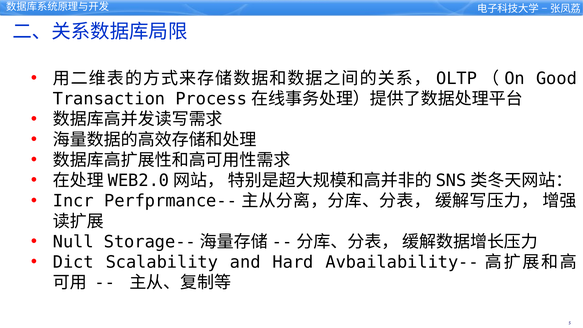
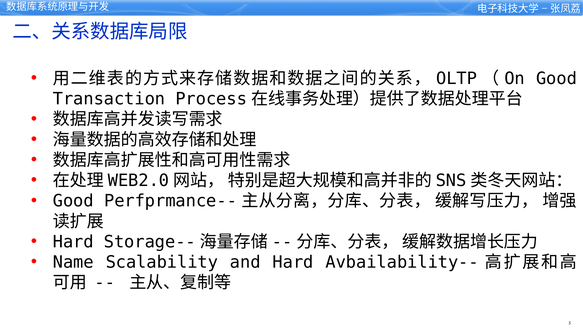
Incr: Incr -> Good (73, 201)
Null: Null -> Hard (73, 242)
Dict: Dict -> Name (73, 262)
